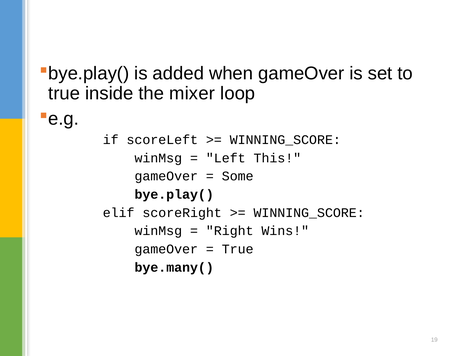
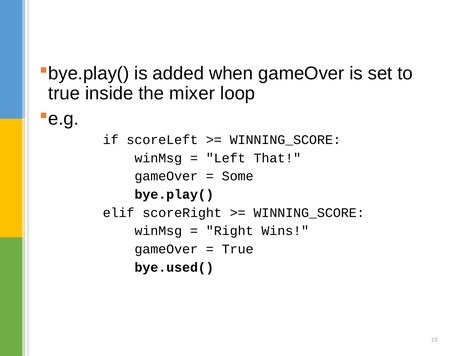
This: This -> That (277, 158)
bye.many(: bye.many( -> bye.used( (174, 268)
